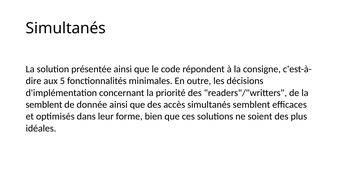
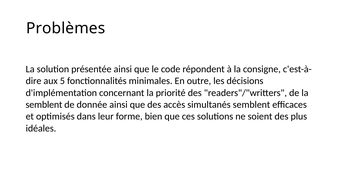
Simultanés: Simultanés -> Problèmes (66, 28)
